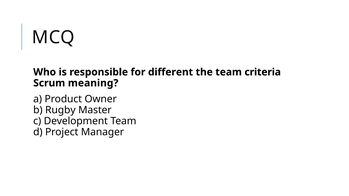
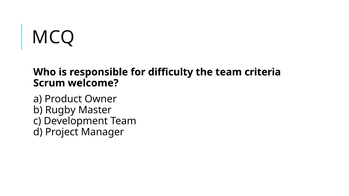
different: different -> difficulty (171, 72)
meaning: meaning -> welcome (93, 83)
